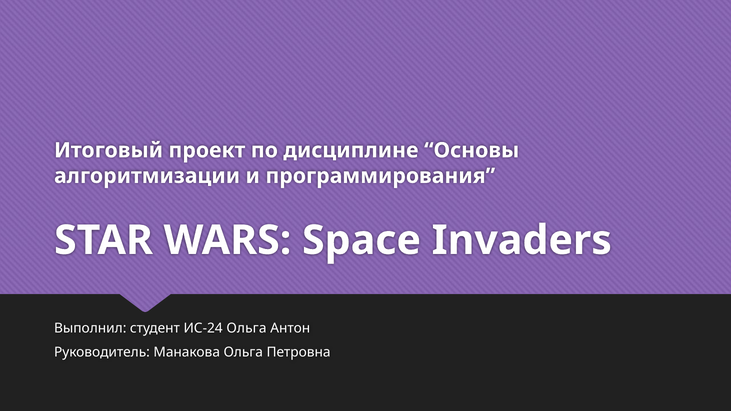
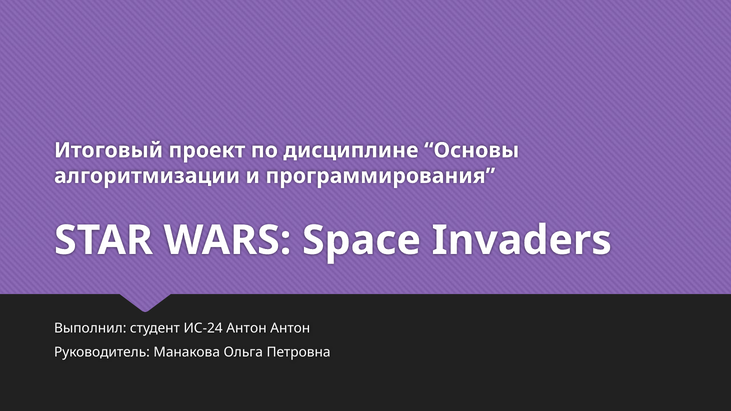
ИС-24 Ольга: Ольга -> Антон (246, 329)
